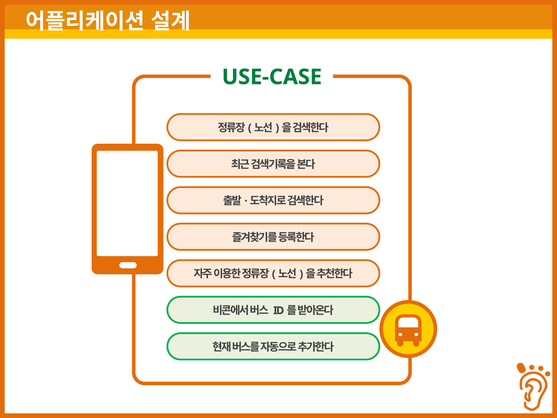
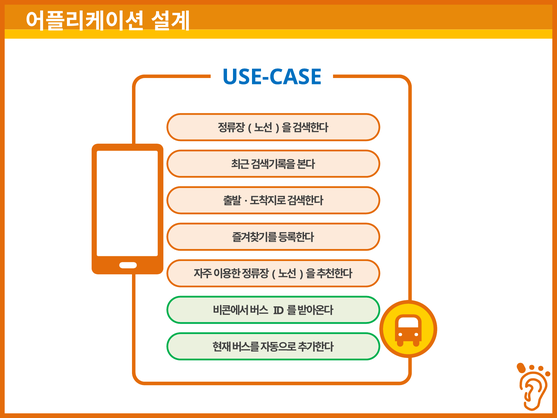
USE-CASE colour: green -> blue (272, 77)
